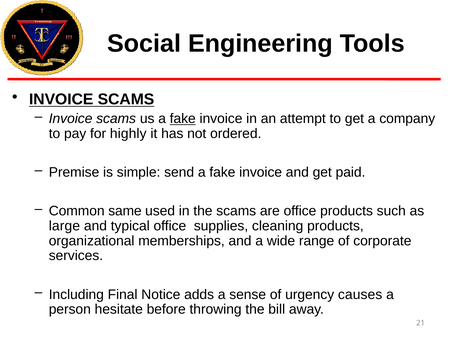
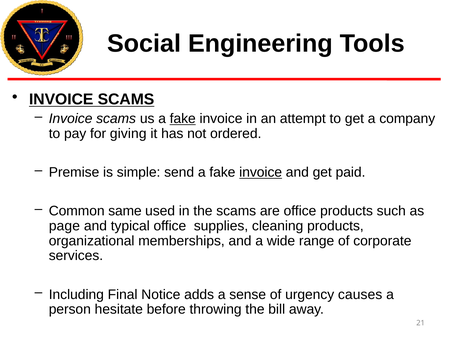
highly: highly -> giving (128, 134)
invoice underline: none -> present (261, 172)
large: large -> page (64, 226)
